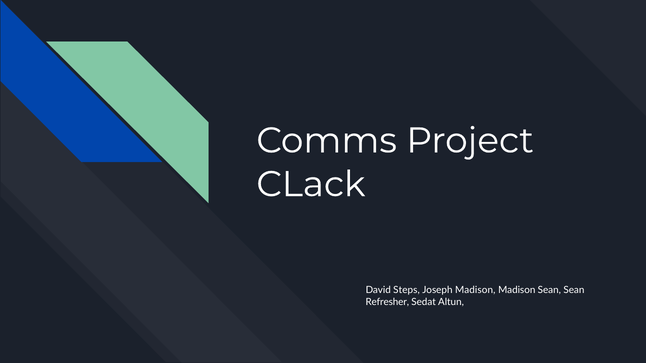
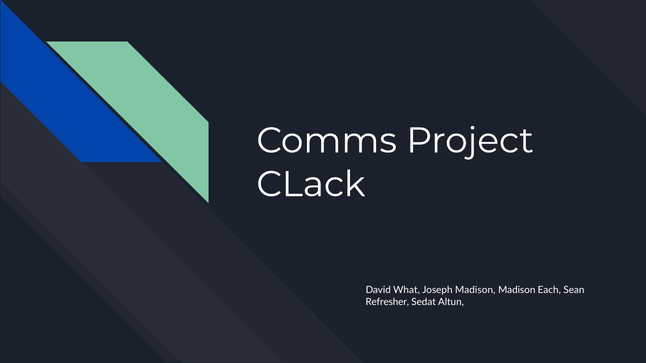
Steps: Steps -> What (407, 290)
Madison Sean: Sean -> Each (549, 290)
